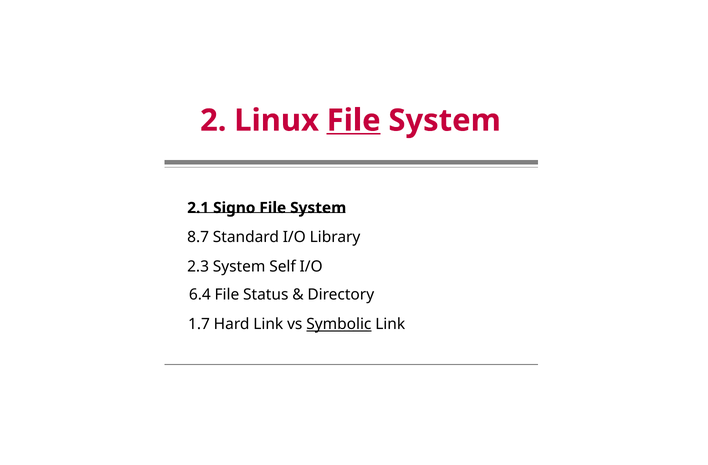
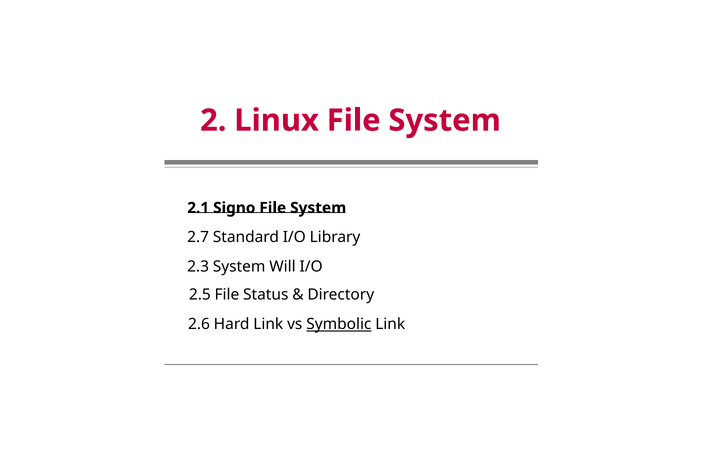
File underline: present -> none (354, 120)
8.7: 8.7 -> 2.7 (198, 237)
Self: Self -> Will (282, 266)
6.4: 6.4 -> 2.5 (200, 295)
1.7: 1.7 -> 2.6 (199, 324)
